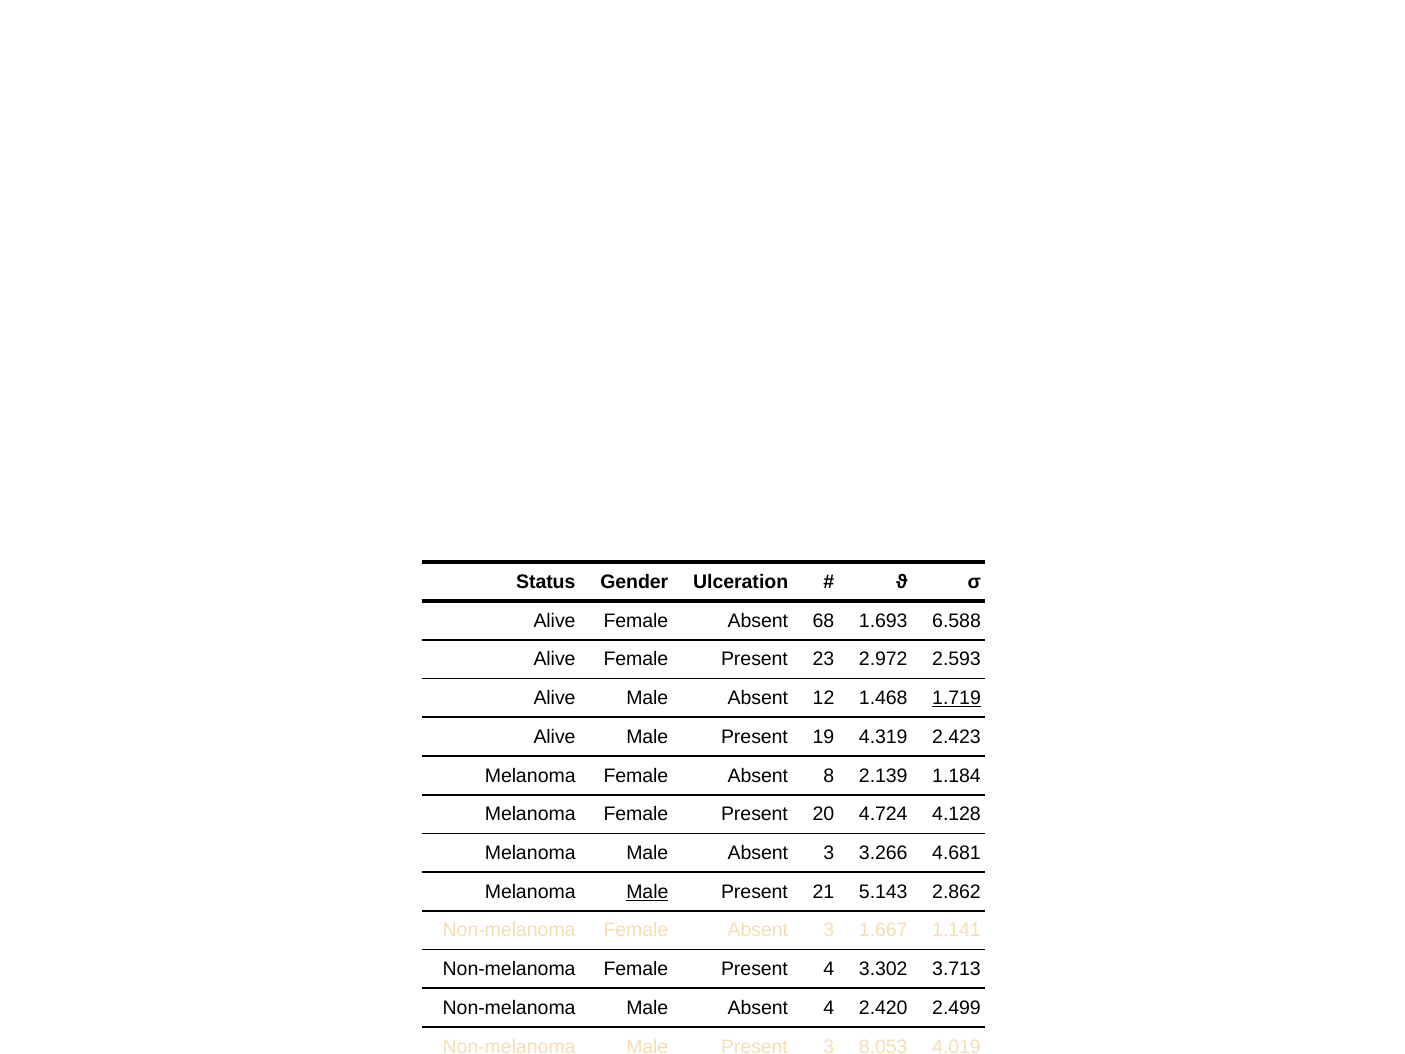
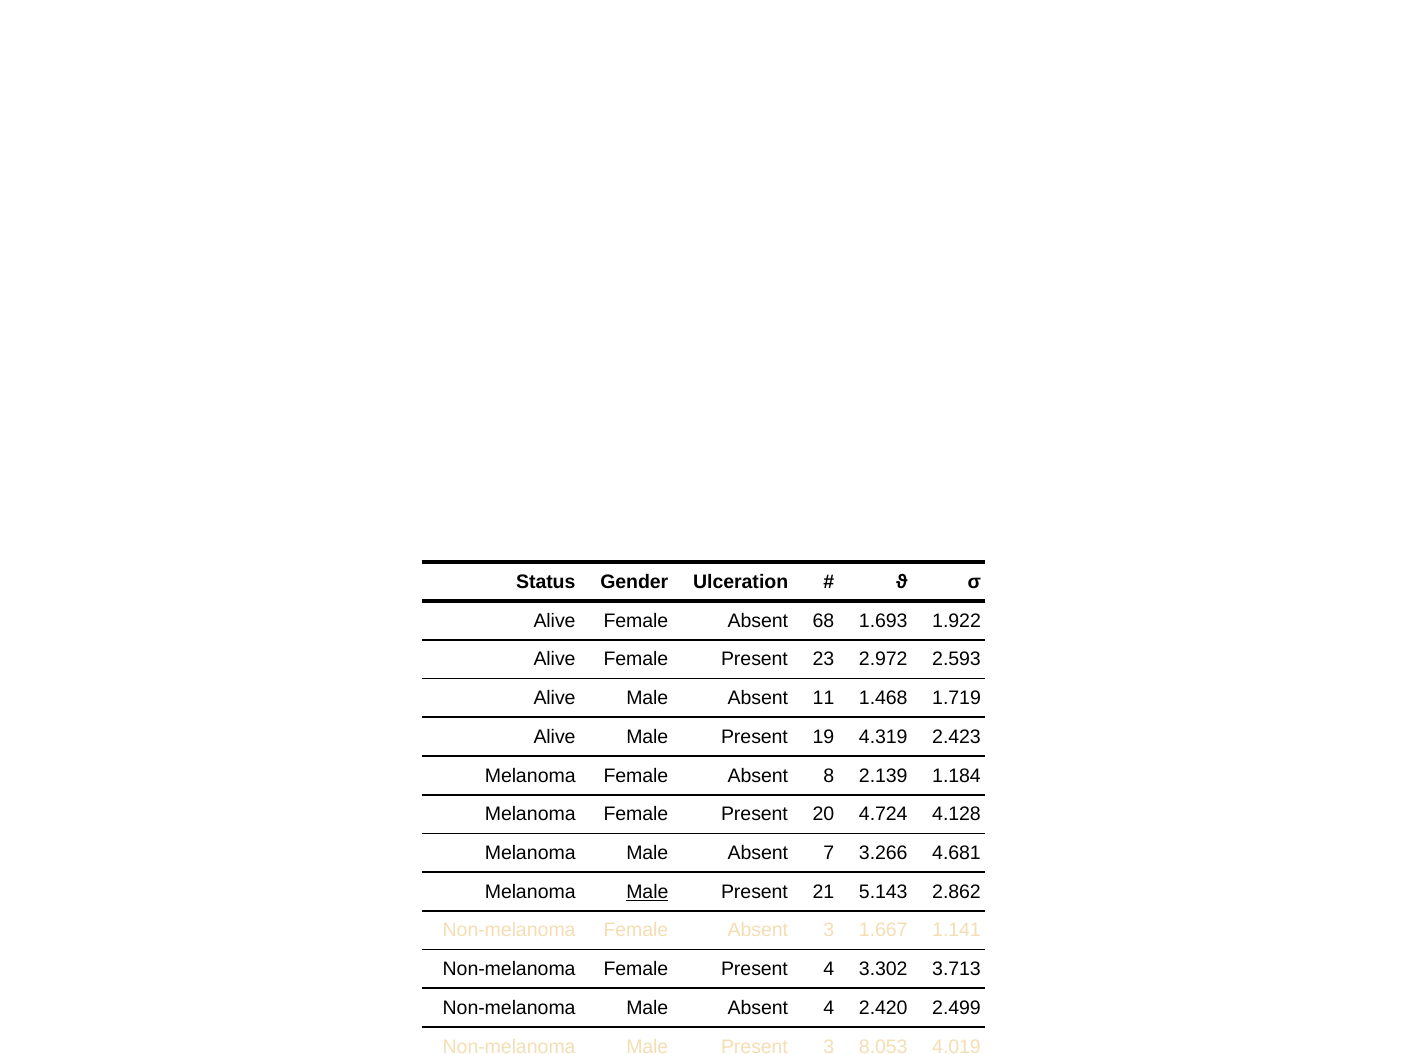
6.588: 6.588 -> 1.922 (957, 620)
12: 12 -> 11 (824, 698)
1.719 underline: present -> none (957, 698)
Male Absent 3: 3 -> 7 (829, 853)
